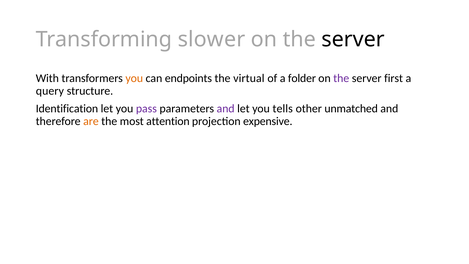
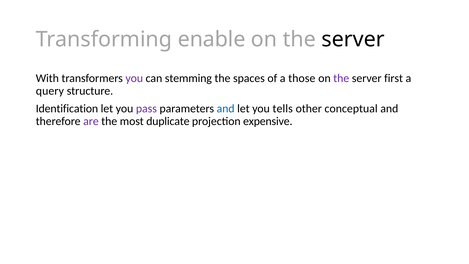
slower: slower -> enable (212, 39)
you colour: orange -> purple (134, 78)
endpoints: endpoints -> stemming (188, 78)
virtual: virtual -> spaces (249, 78)
folder: folder -> those (302, 78)
and colour: purple -> blue (226, 108)
unmatched: unmatched -> conceptual (351, 108)
are colour: orange -> purple (91, 121)
attention: attention -> duplicate (168, 121)
